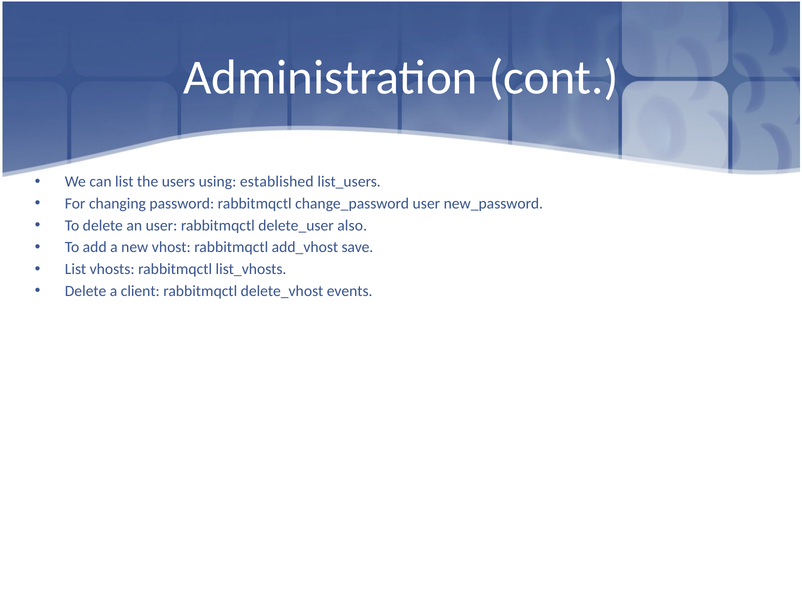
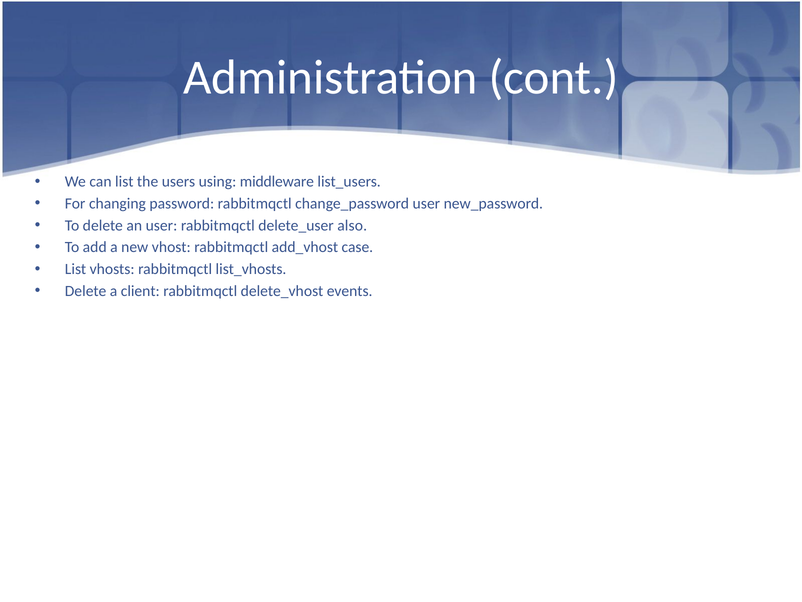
established: established -> middleware (277, 182)
save: save -> case (357, 247)
